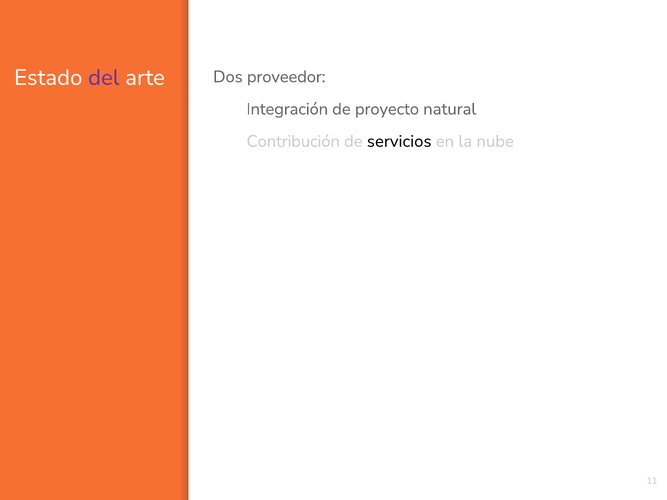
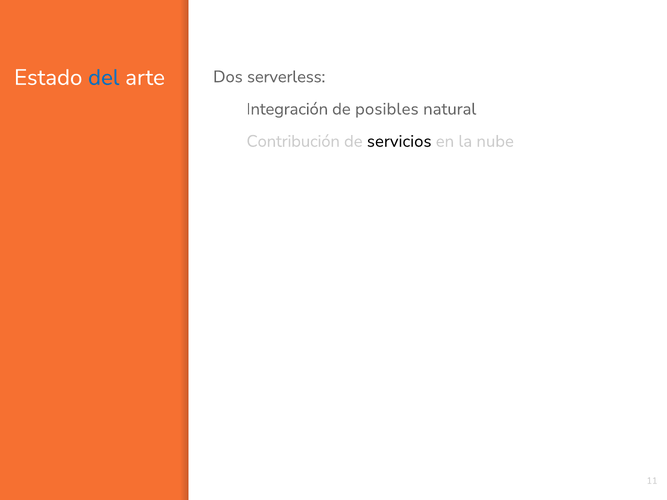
del colour: purple -> blue (104, 78)
proveedor: proveedor -> serverless (286, 77)
proyecto: proyecto -> posibles (387, 109)
